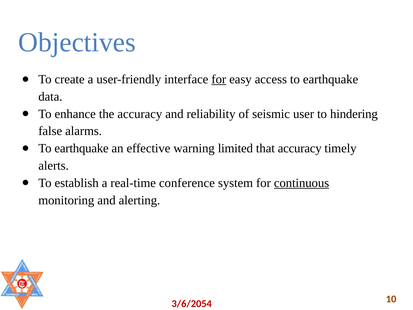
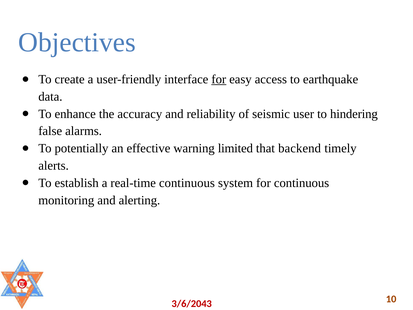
earthquake: earthquake -> potentially (82, 148)
that accuracy: accuracy -> backend (300, 148)
real-time conference: conference -> continuous (187, 183)
continuous underline: present -> none (302, 183)
3/6/2054: 3/6/2054 -> 3/6/2043 (192, 303)
